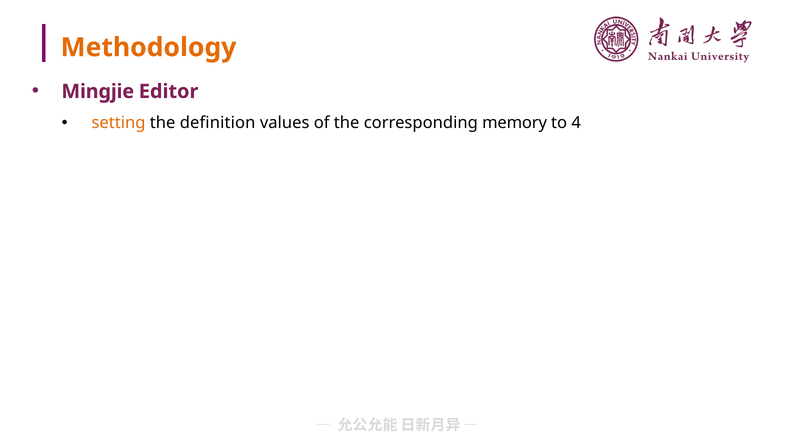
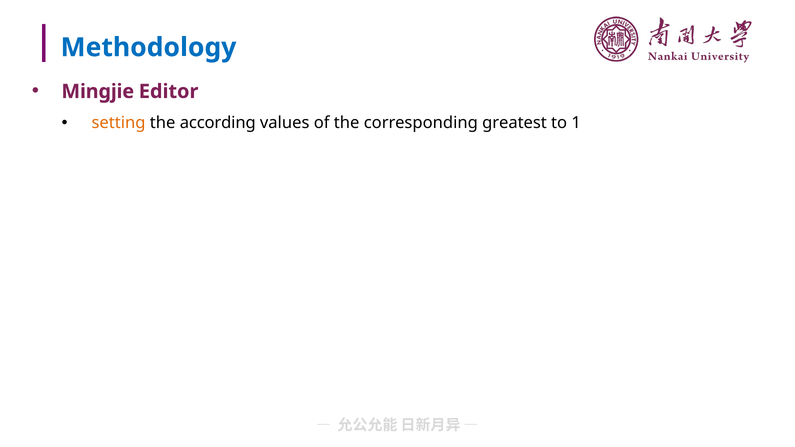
Methodology colour: orange -> blue (148, 47)
definition: definition -> according (218, 123)
memory: memory -> greatest (514, 123)
4: 4 -> 1 (576, 123)
